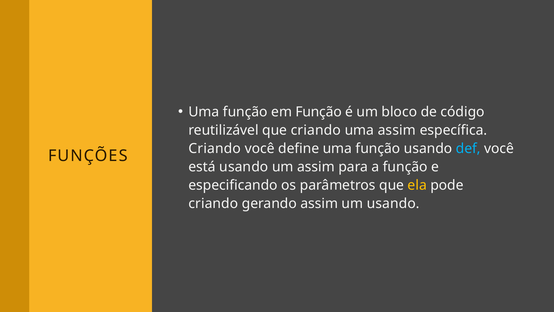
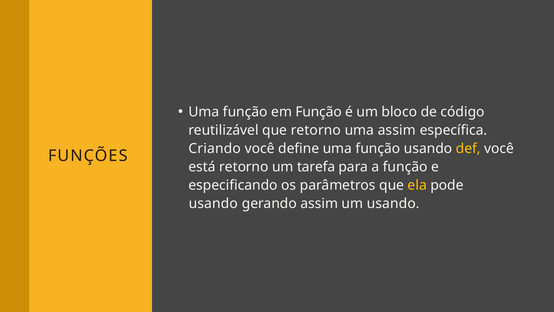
que criando: criando -> retorno (316, 130)
def colour: light blue -> yellow (468, 148)
está usando: usando -> retorno (244, 167)
um assim: assim -> tarefa (316, 167)
criando: criando -> usando (213, 203)
